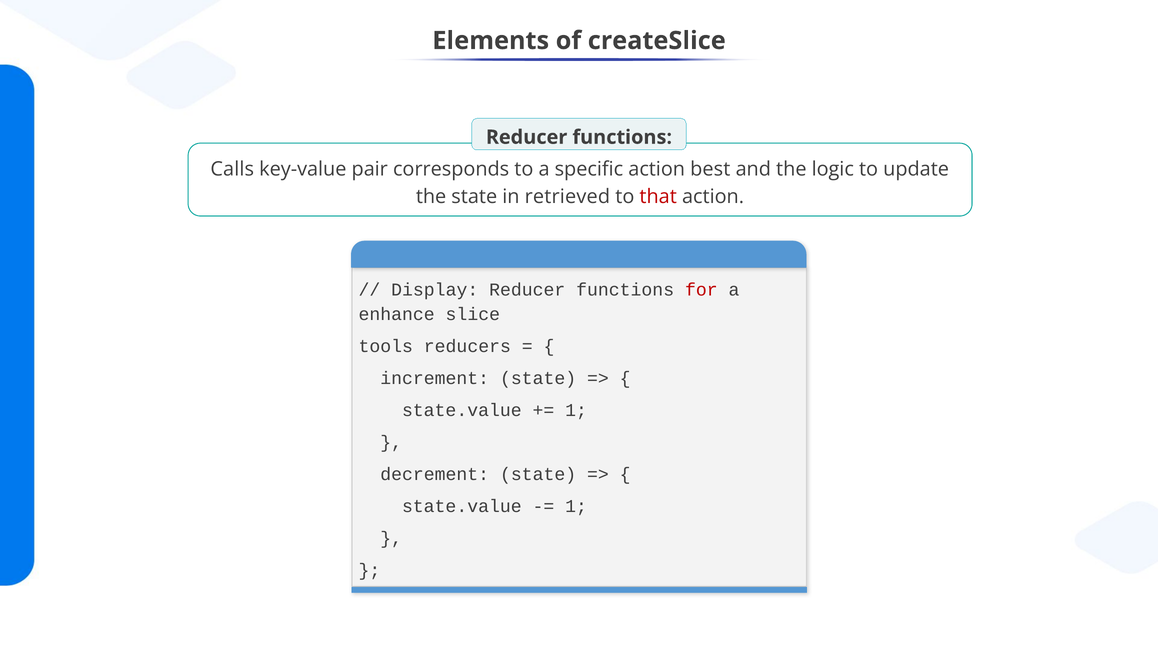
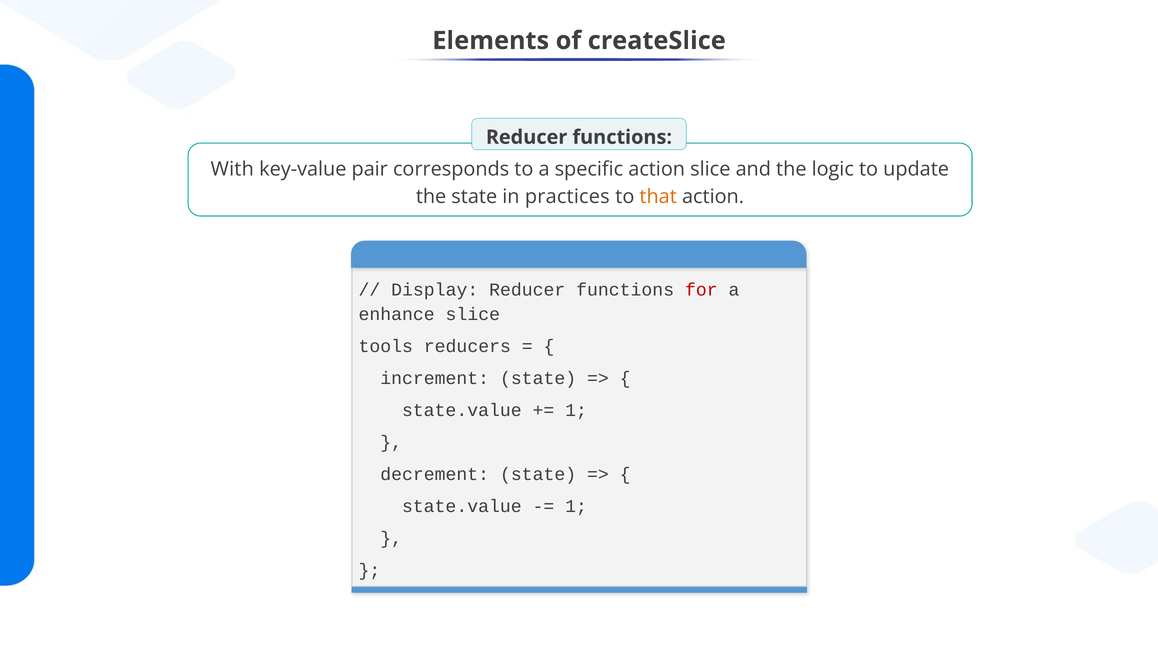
Calls: Calls -> With (232, 169)
action best: best -> slice (710, 169)
retrieved: retrieved -> practices (567, 197)
that colour: red -> orange (658, 197)
